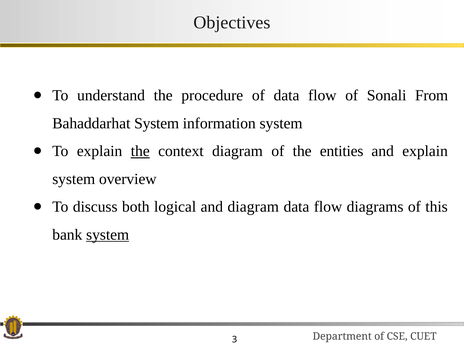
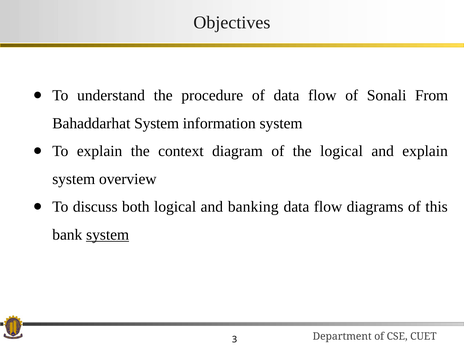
the underline: present -> none (140, 151)
the entities: entities -> logical (342, 151)
and diagram: diagram -> banking (253, 207)
